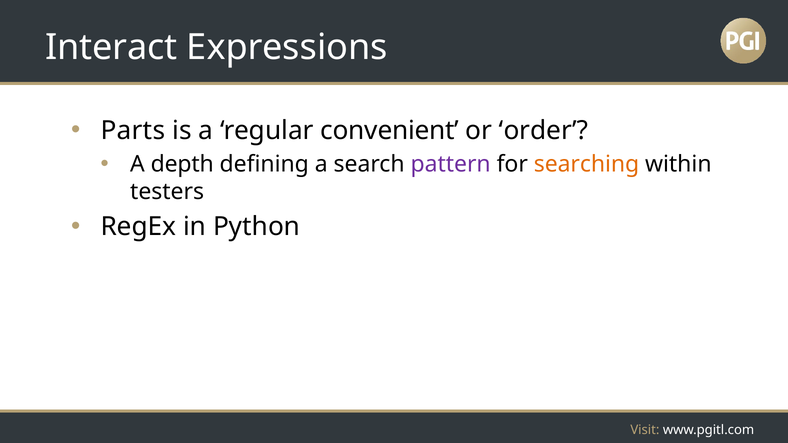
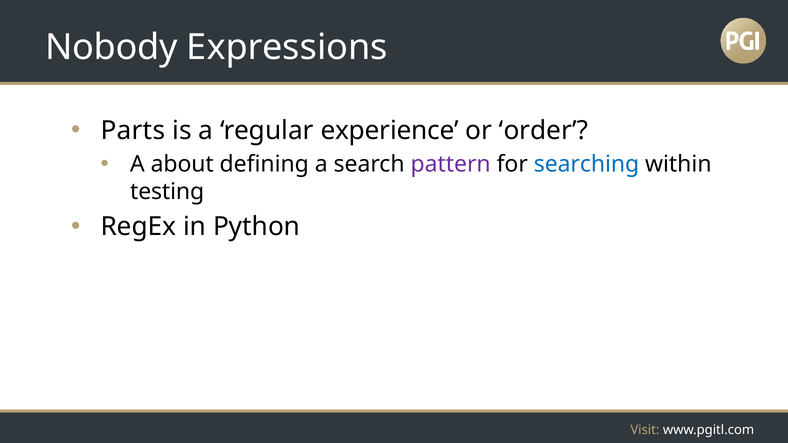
Interact: Interact -> Nobody (111, 48)
convenient: convenient -> experience (390, 130)
depth: depth -> about (182, 164)
searching colour: orange -> blue (586, 164)
testers: testers -> testing (167, 192)
